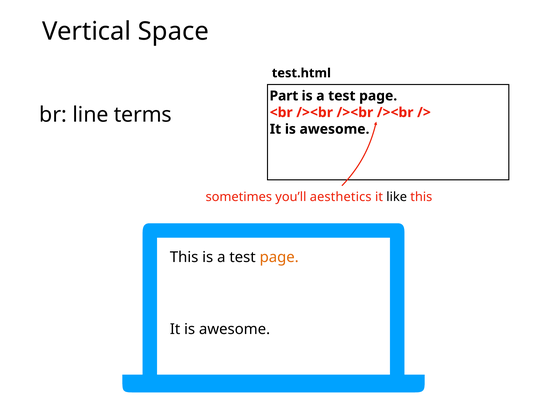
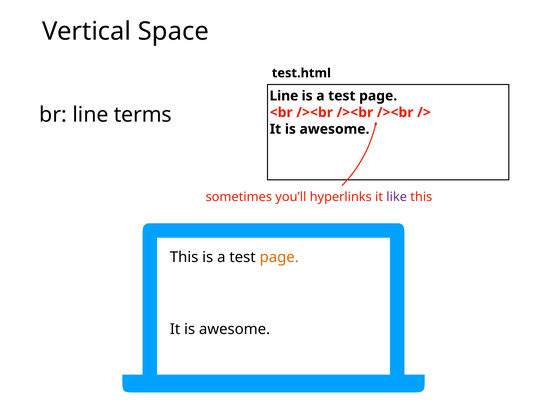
Part: Part -> Line (284, 96)
aesthetics: aesthetics -> hyperlinks (341, 197)
like colour: black -> purple (397, 197)
